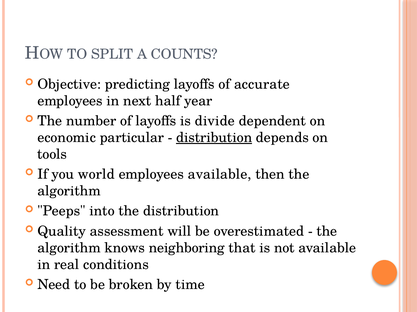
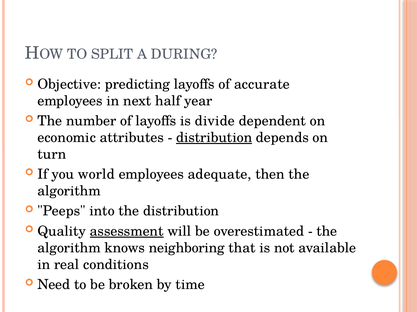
COUNTS: COUNTS -> DURING (184, 55)
particular: particular -> attributes (132, 138)
tools: tools -> turn (52, 155)
employees available: available -> adequate (220, 175)
assessment underline: none -> present (127, 232)
